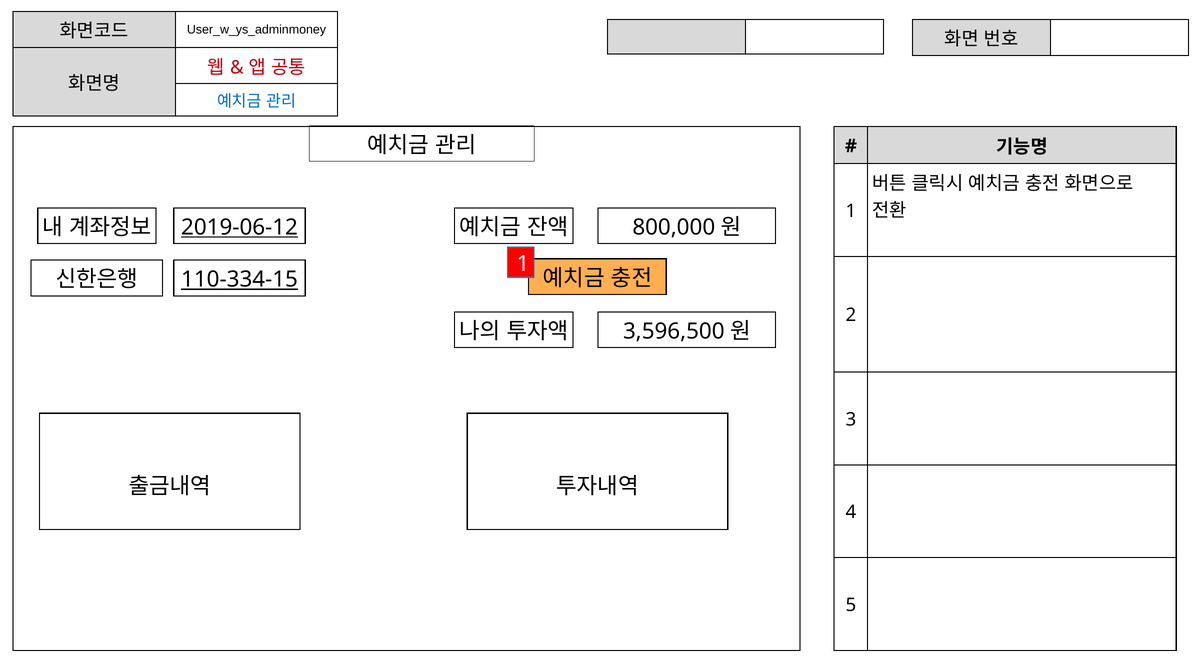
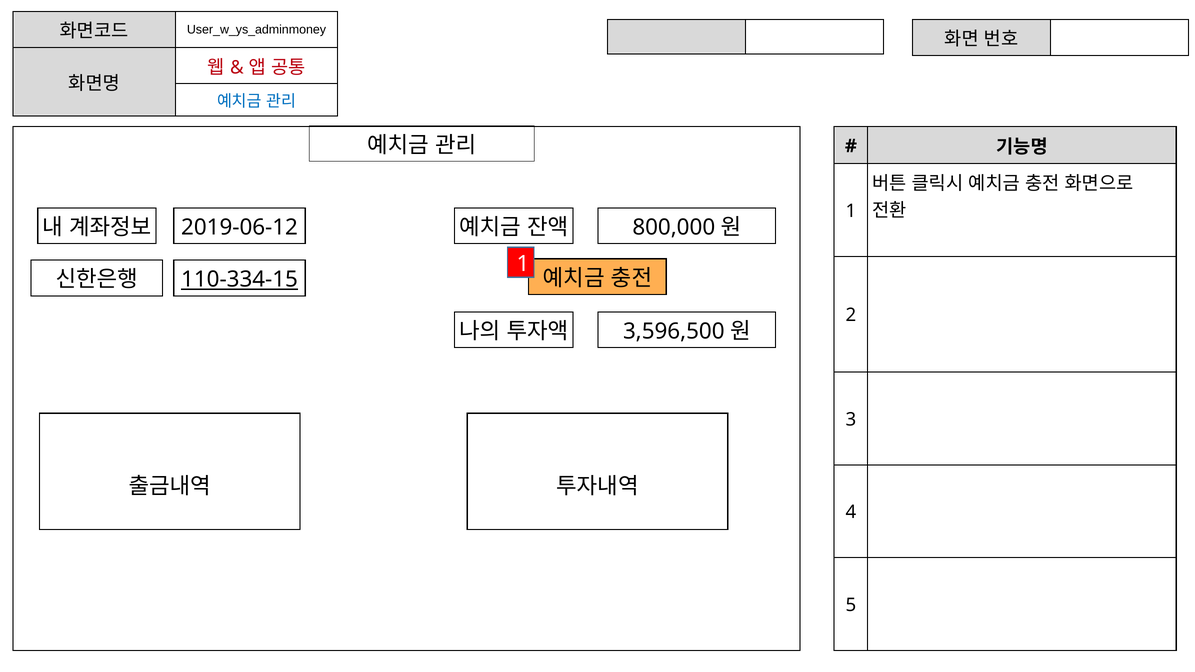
2019-06-12 underline: present -> none (240, 227)
